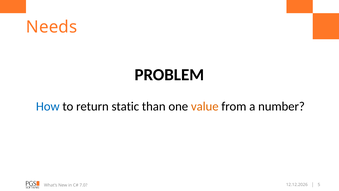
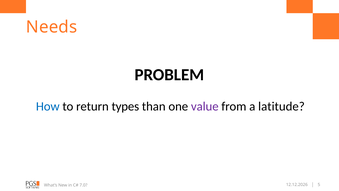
static: static -> types (125, 106)
value colour: orange -> purple (205, 106)
number: number -> latitude (281, 106)
